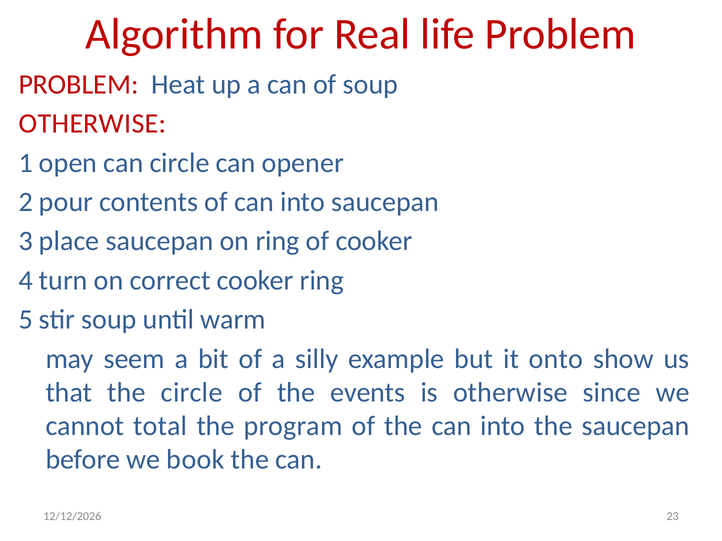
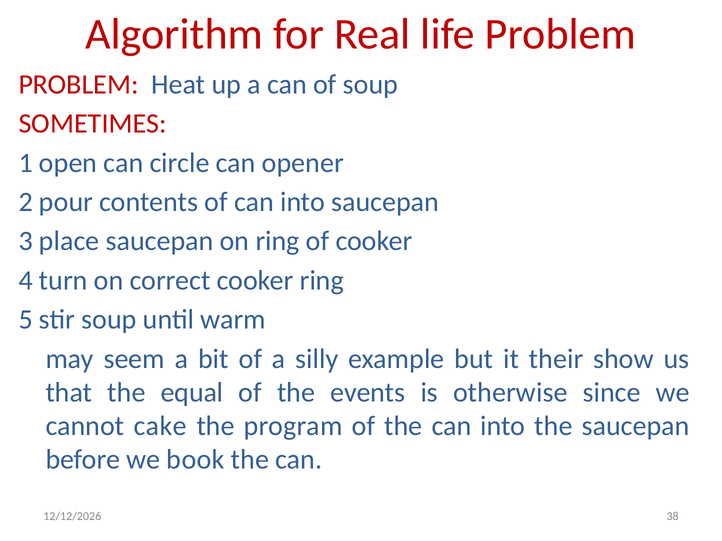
OTHERWISE: OTHERWISE -> SOMETIMES (93, 124)
onto: onto -> their (556, 359)
the circle: circle -> equal (192, 393)
total: total -> cake (160, 426)
23: 23 -> 38 (673, 517)
